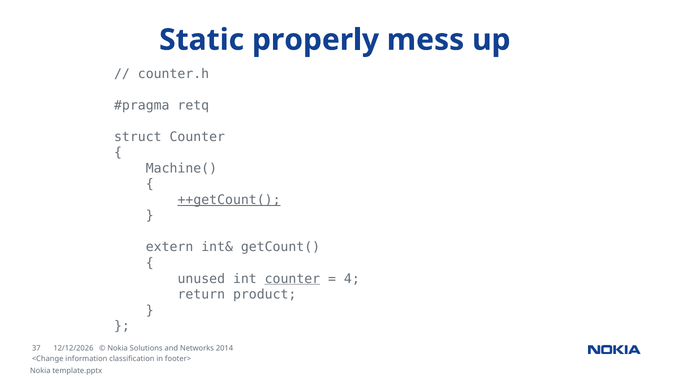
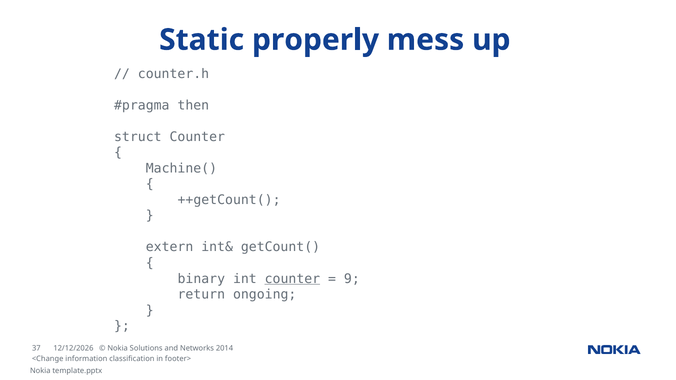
retq: retq -> then (193, 105)
++getCount( underline: present -> none (229, 200)
unused: unused -> binary (201, 279)
4: 4 -> 9 (352, 279)
product: product -> ongoing (265, 295)
